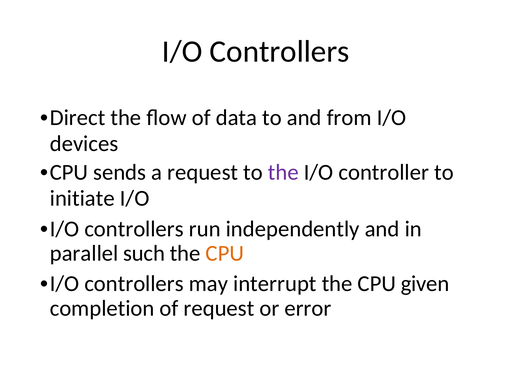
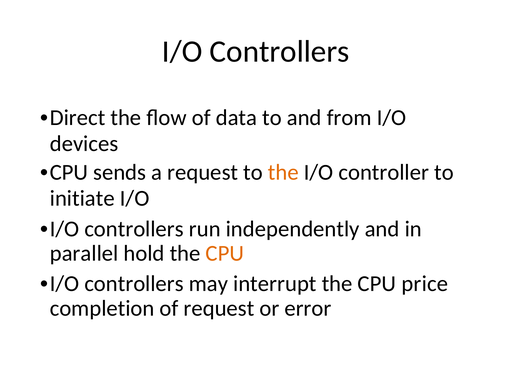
the colour: purple -> orange (283, 173)
such: such -> hold (144, 254)
given: given -> price (425, 284)
